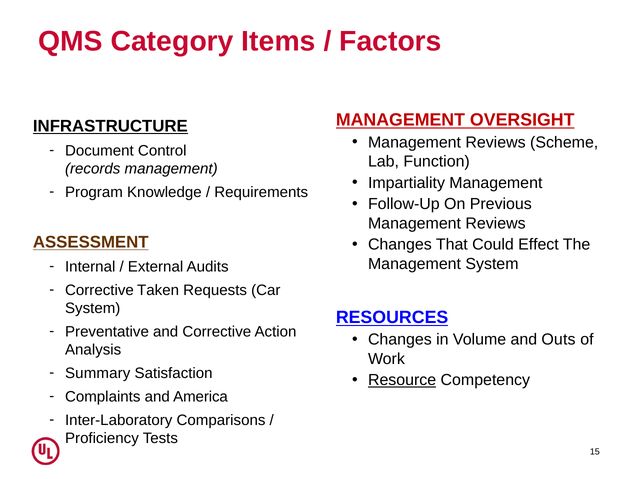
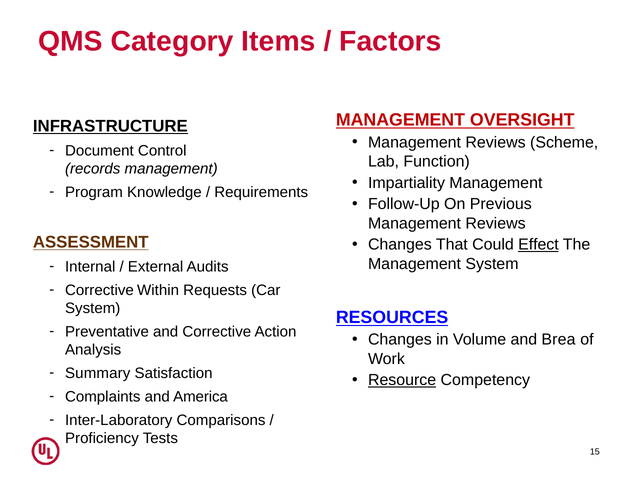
Effect underline: none -> present (538, 244)
Taken: Taken -> Within (158, 290)
Outs: Outs -> Brea (558, 339)
